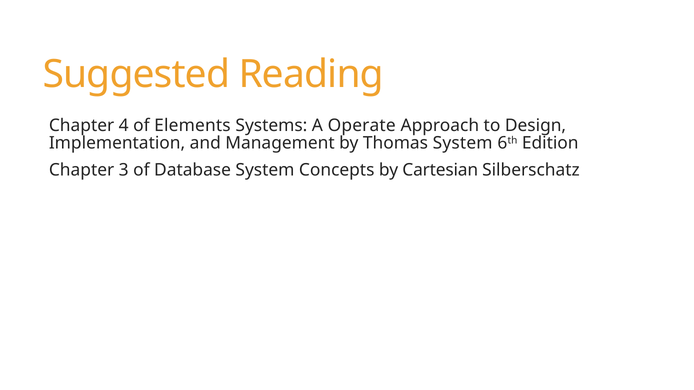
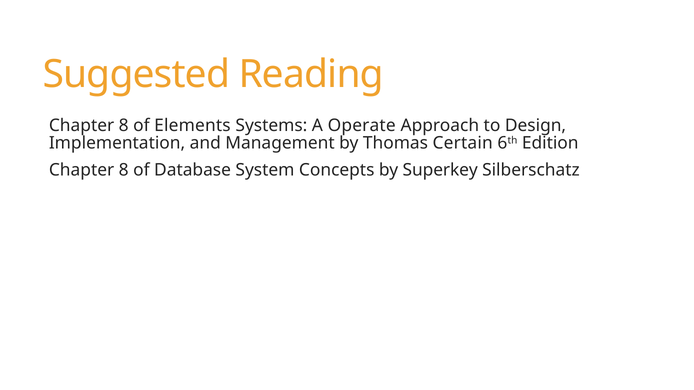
4: 4 -> 8 (124, 126)
Thomas System: System -> Certain (463, 143)
3: 3 -> 8 (124, 170)
Cartesian: Cartesian -> Superkey (440, 170)
